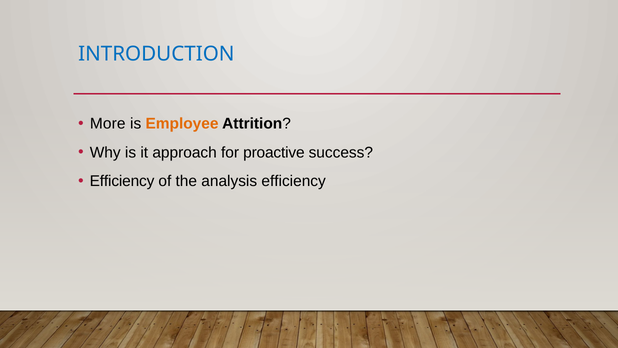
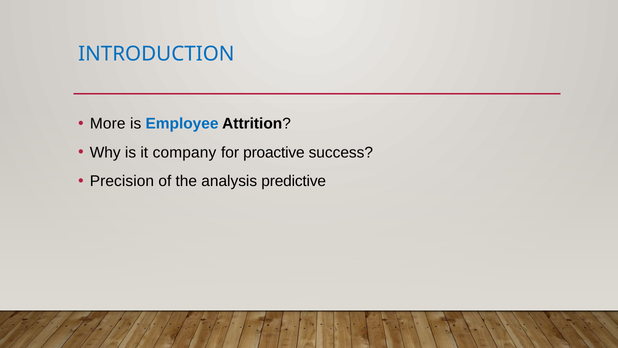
Employee colour: orange -> blue (182, 124)
approach: approach -> company (185, 152)
Efficiency: Efficiency -> Precision (122, 181)
analysis efficiency: efficiency -> predictive (294, 181)
